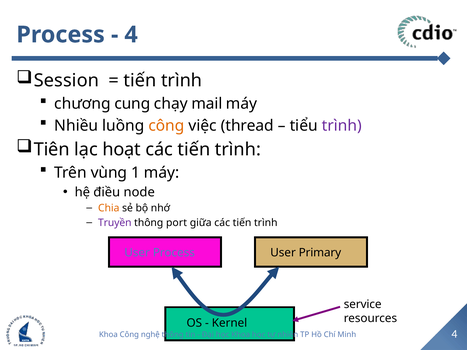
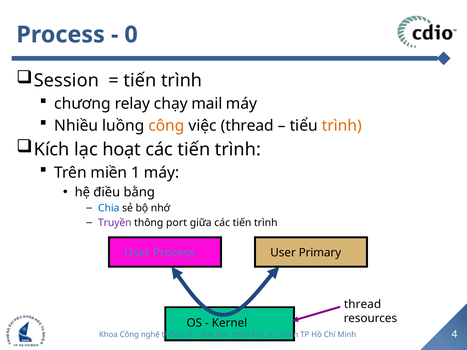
4: 4 -> 0 (131, 35)
cung: cung -> relay (132, 104)
trình colour: purple -> orange (342, 126)
Tiên: Tiên -> Kích (52, 150)
vùng: vùng -> miền (109, 173)
node: node -> bằng (139, 192)
Chia colour: orange -> blue (109, 208)
service: service -> thread (363, 304)
